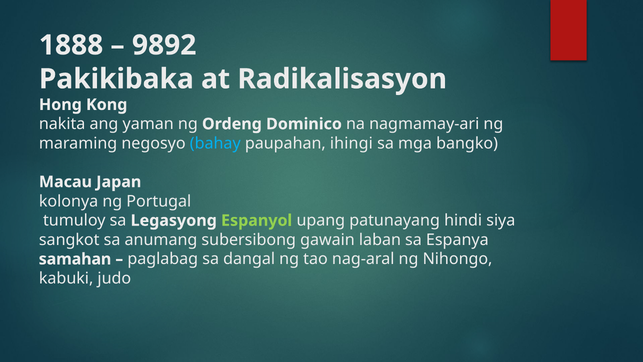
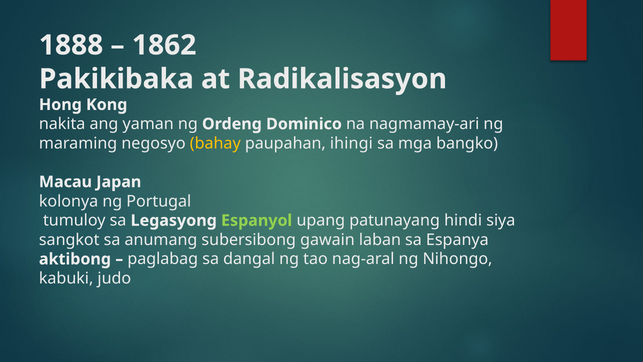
9892: 9892 -> 1862 (164, 45)
bahay colour: light blue -> yellow (215, 143)
samahan: samahan -> aktibong (75, 259)
